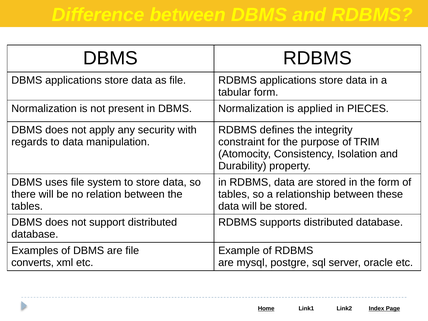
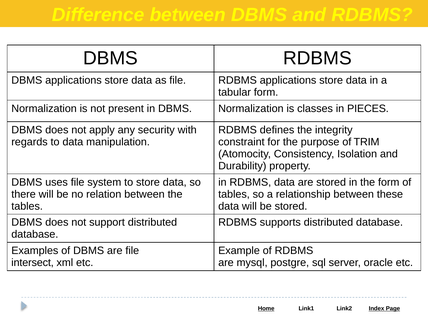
applied: applied -> classes (315, 109)
converts: converts -> intersect (33, 263)
